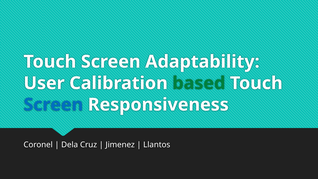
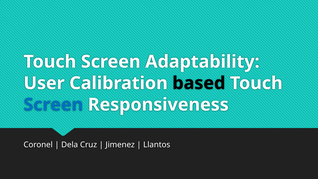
based colour: green -> black (199, 83)
